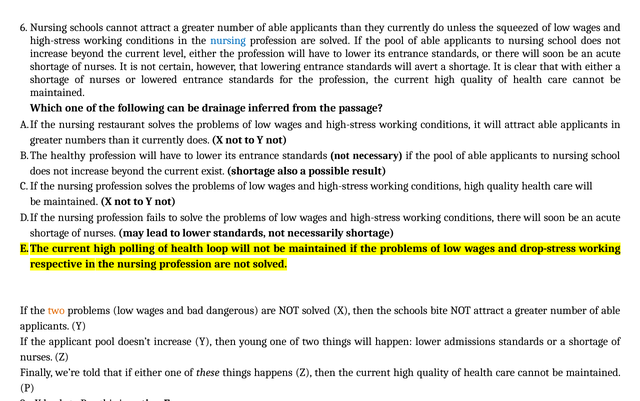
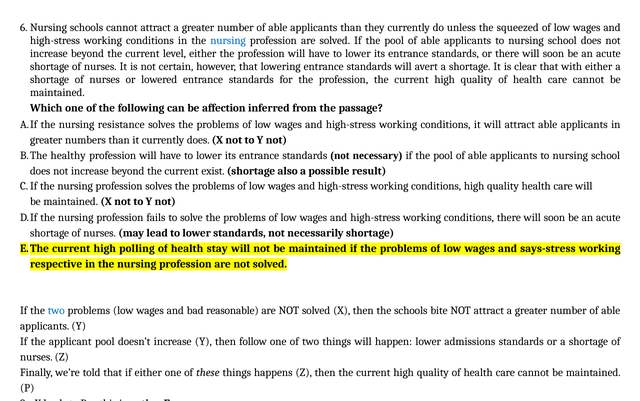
drainage: drainage -> affection (224, 108)
restaurant: restaurant -> resistance (121, 124)
loop: loop -> stay (217, 248)
drop-stress: drop-stress -> says-stress (548, 248)
two colour: orange -> blue (56, 310)
dangerous: dangerous -> reasonable (233, 310)
young: young -> follow (253, 341)
